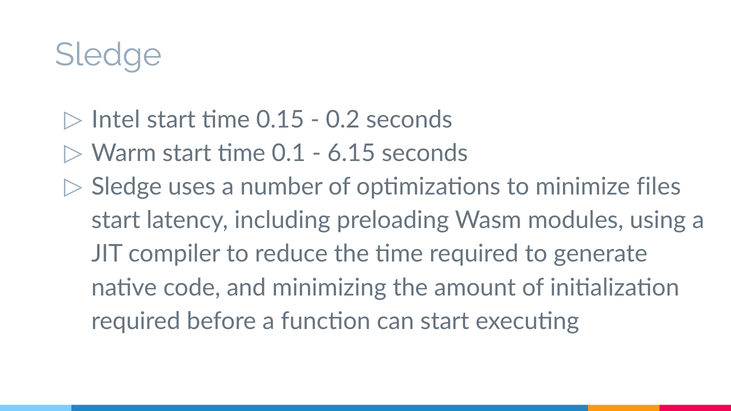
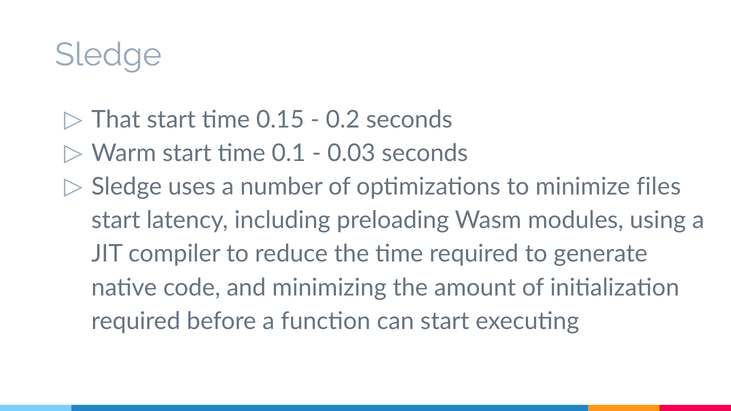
Intel: Intel -> That (116, 120)
6.15: 6.15 -> 0.03 (351, 153)
